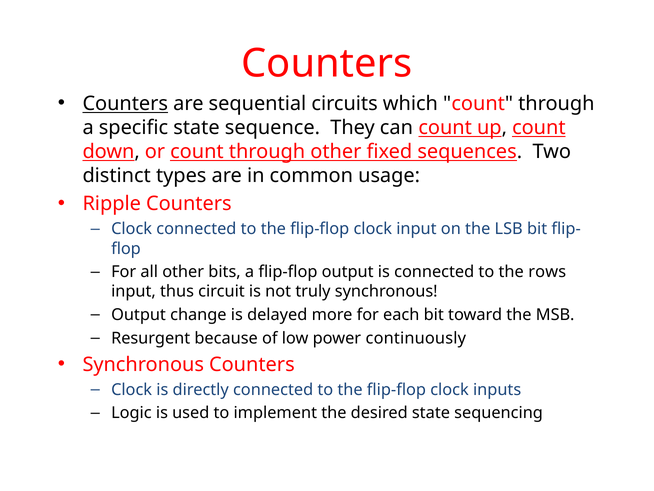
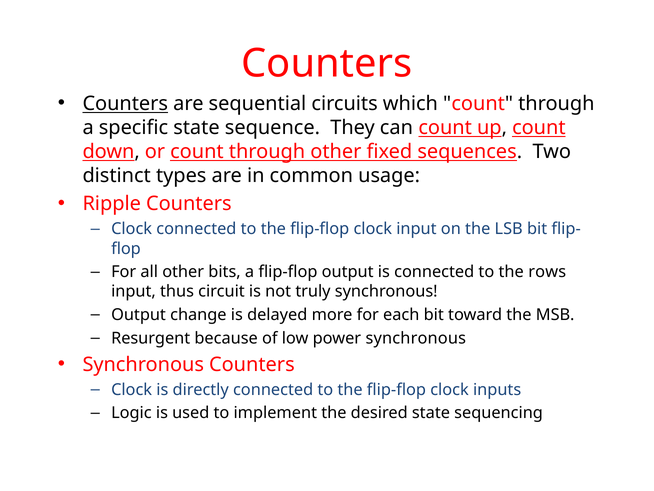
power continuously: continuously -> synchronous (416, 338)
